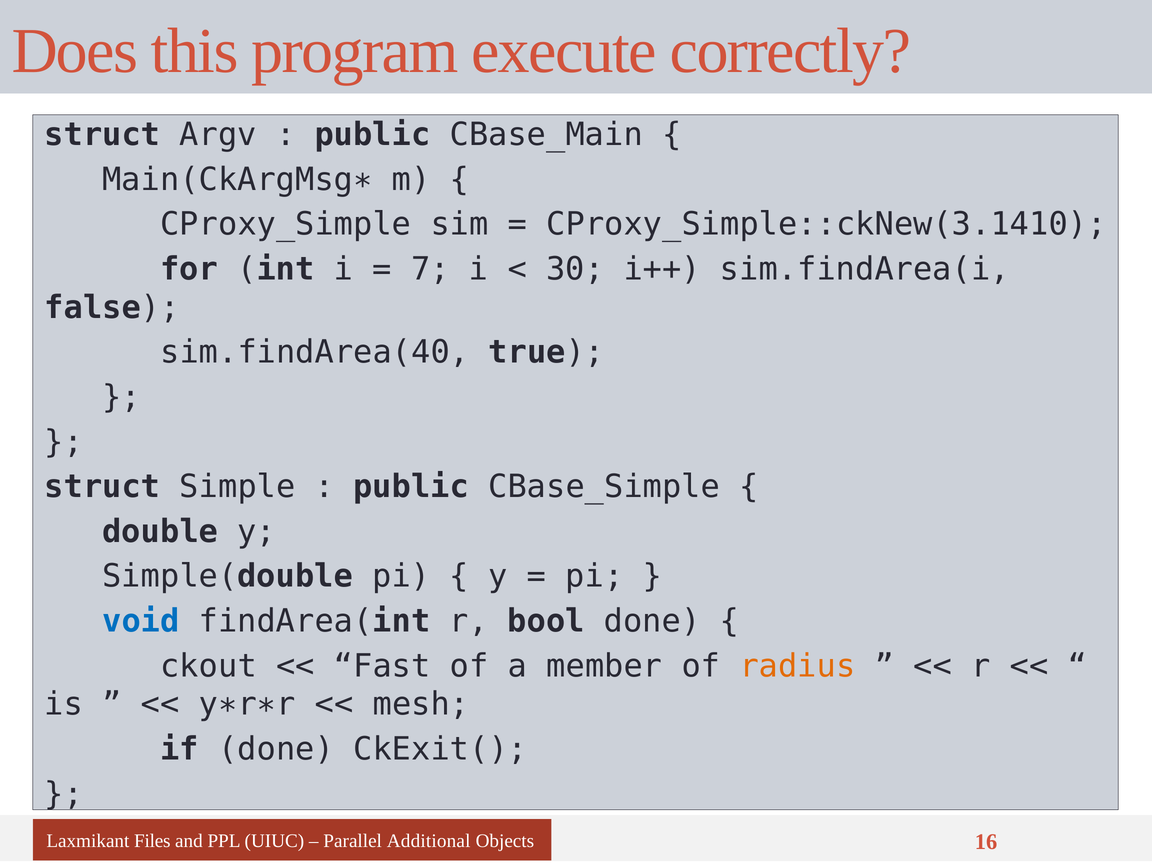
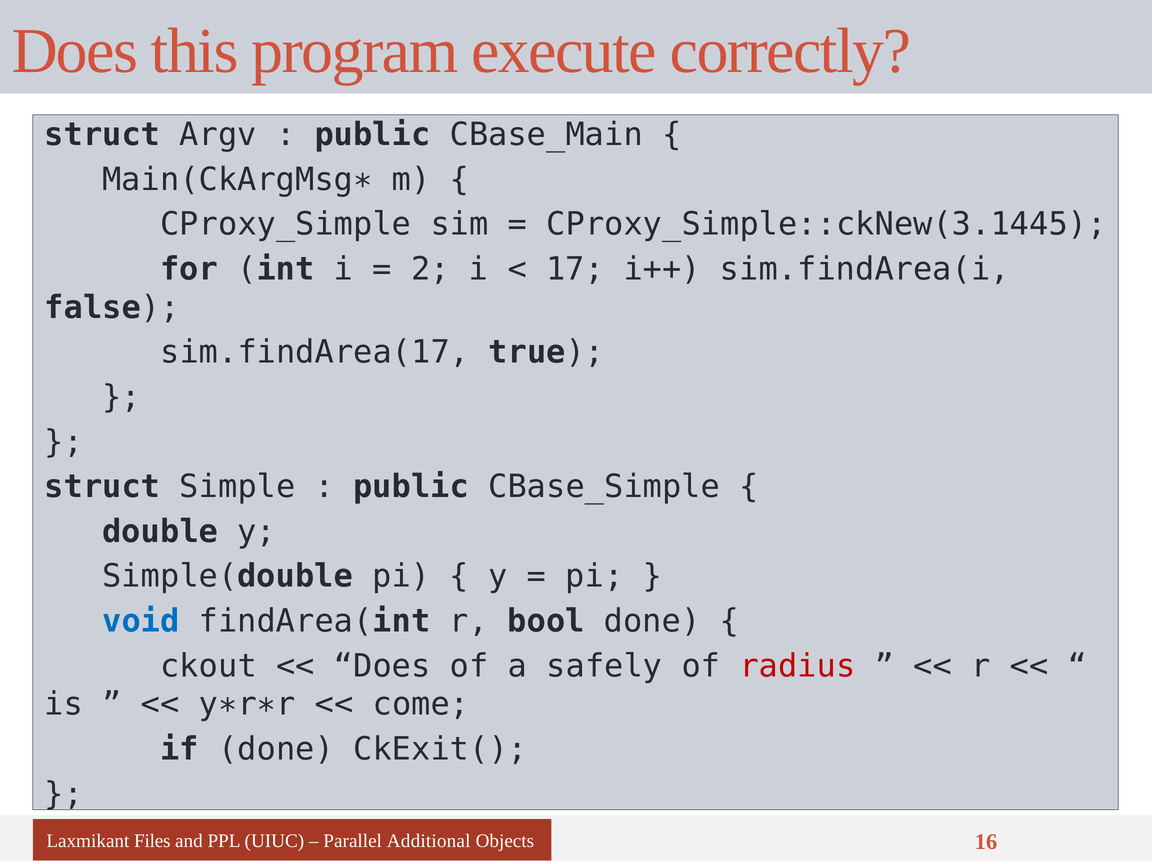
CProxy_Simple::ckNew(3.1410: CProxy_Simple::ckNew(3.1410 -> CProxy_Simple::ckNew(3.1445 (826, 224)
7: 7 -> 2 (430, 269)
30: 30 -> 17 (575, 269)
sim.findArea(40: sim.findArea(40 -> sim.findArea(17 (315, 352)
Fast: Fast -> Does (382, 666)
member: member -> safely (604, 666)
radius colour: orange -> red (797, 666)
mesh: mesh -> come (421, 704)
